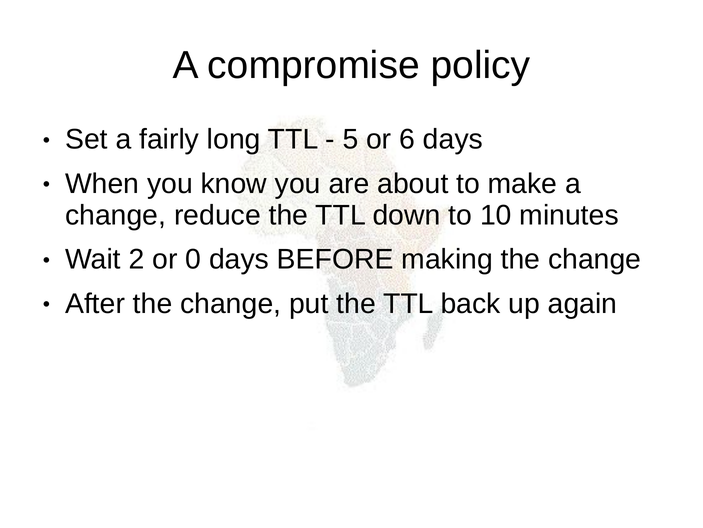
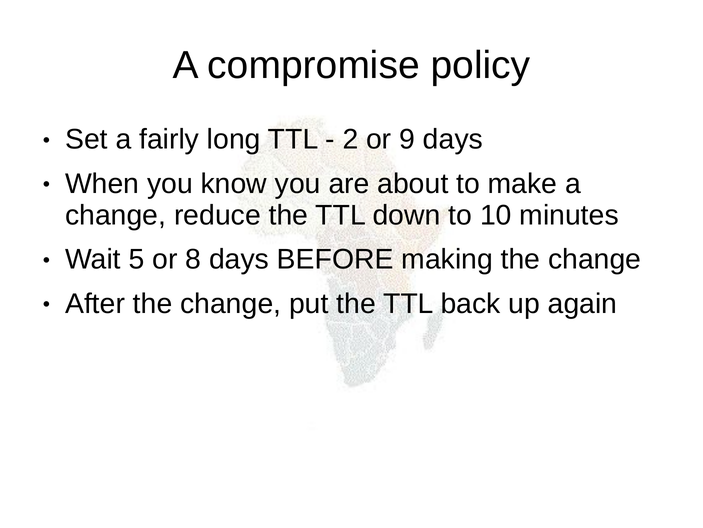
5: 5 -> 2 (350, 139)
6: 6 -> 9 (407, 139)
2: 2 -> 5 (137, 259)
0: 0 -> 8 (193, 259)
